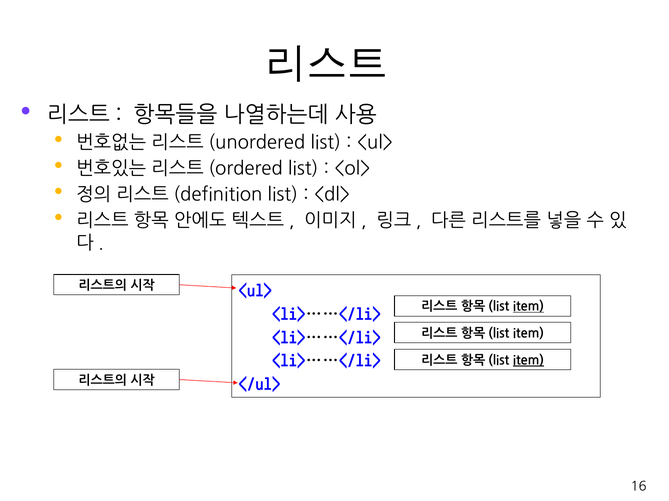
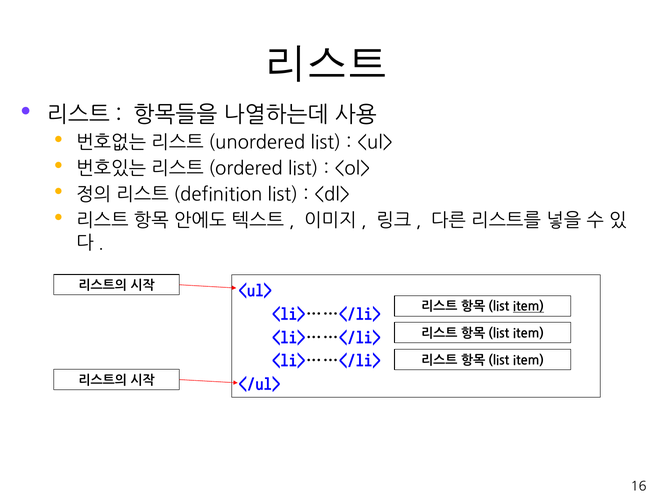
item underline: present -> none (528, 361)
